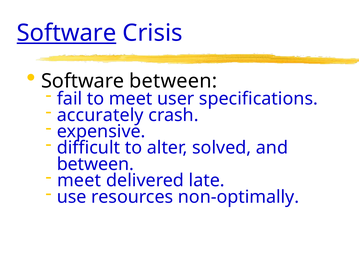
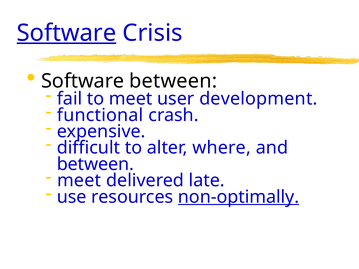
specifications: specifications -> development (258, 99)
accurately: accurately -> functional (100, 115)
solved: solved -> where (222, 148)
non-optimally underline: none -> present (239, 197)
